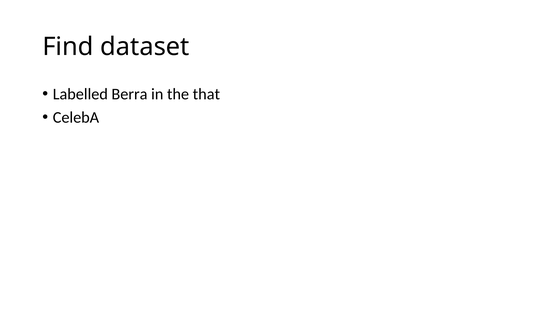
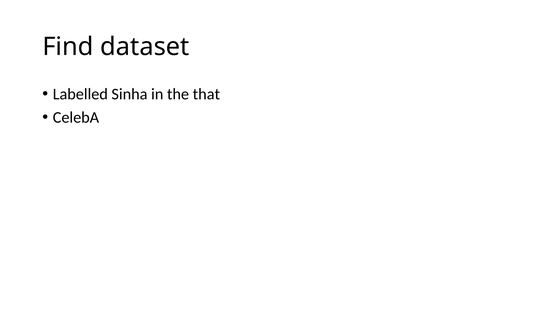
Berra: Berra -> Sinha (129, 94)
